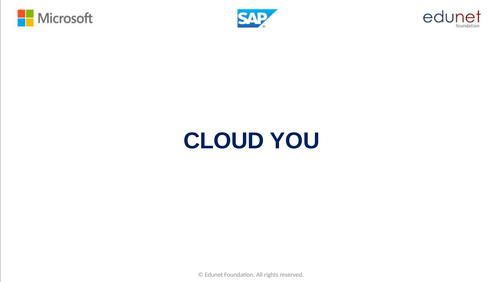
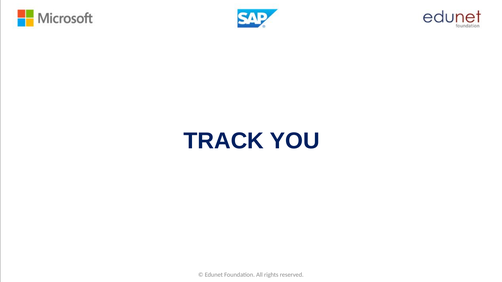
CLOUD: CLOUD -> TRACK (224, 141)
